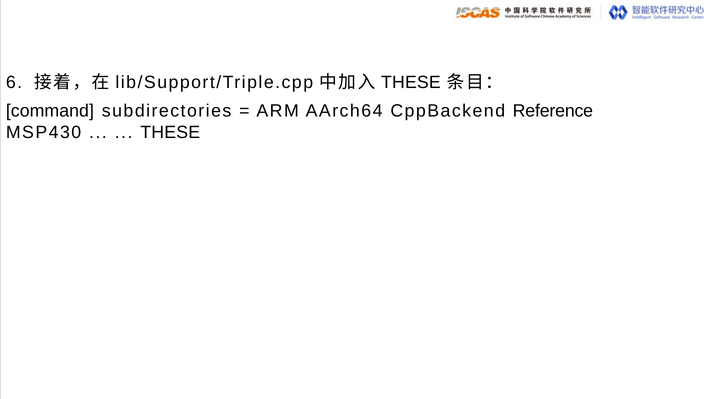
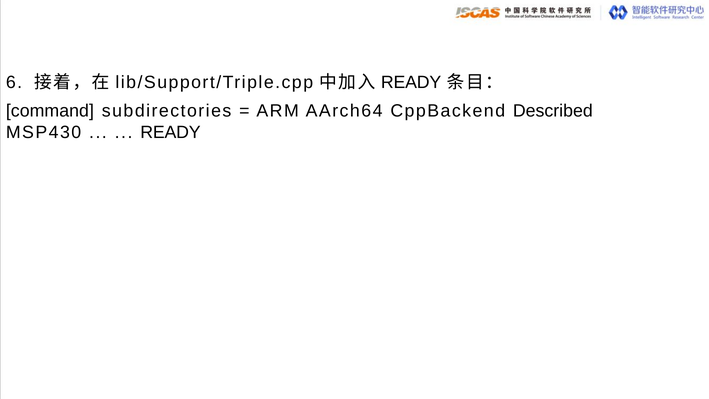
THESE: THESE -> READY (411, 82)
Reference: Reference -> Described (553, 111)
THESE: THESE -> READY (170, 132)
